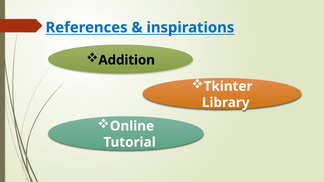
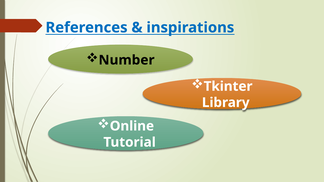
Addition: Addition -> Number (127, 60)
